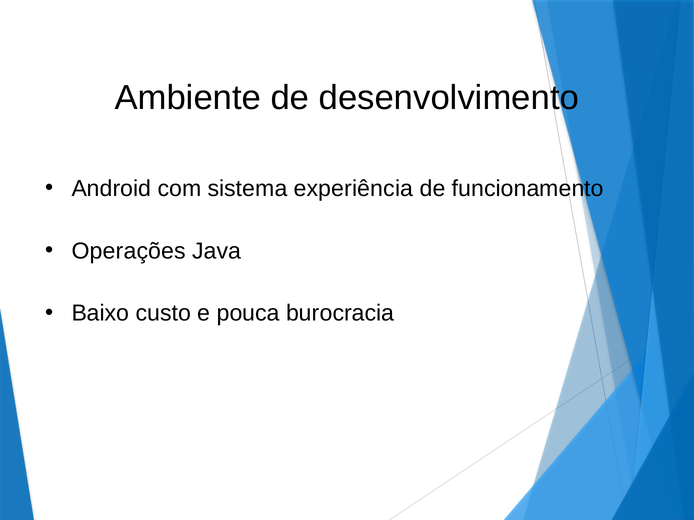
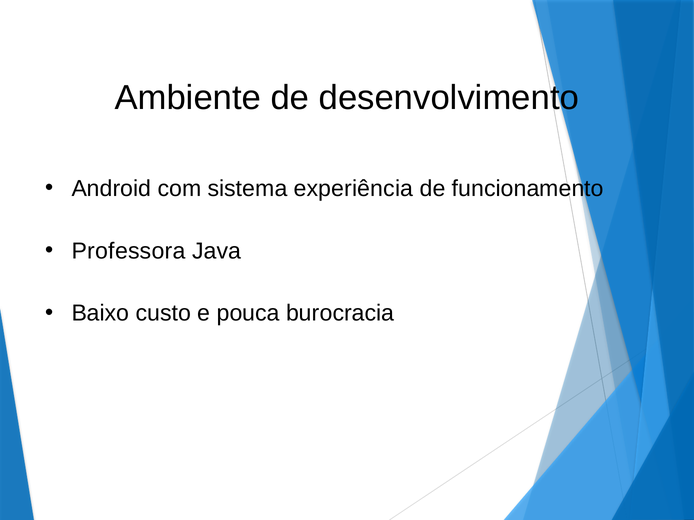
Operações: Operações -> Professora (129, 251)
